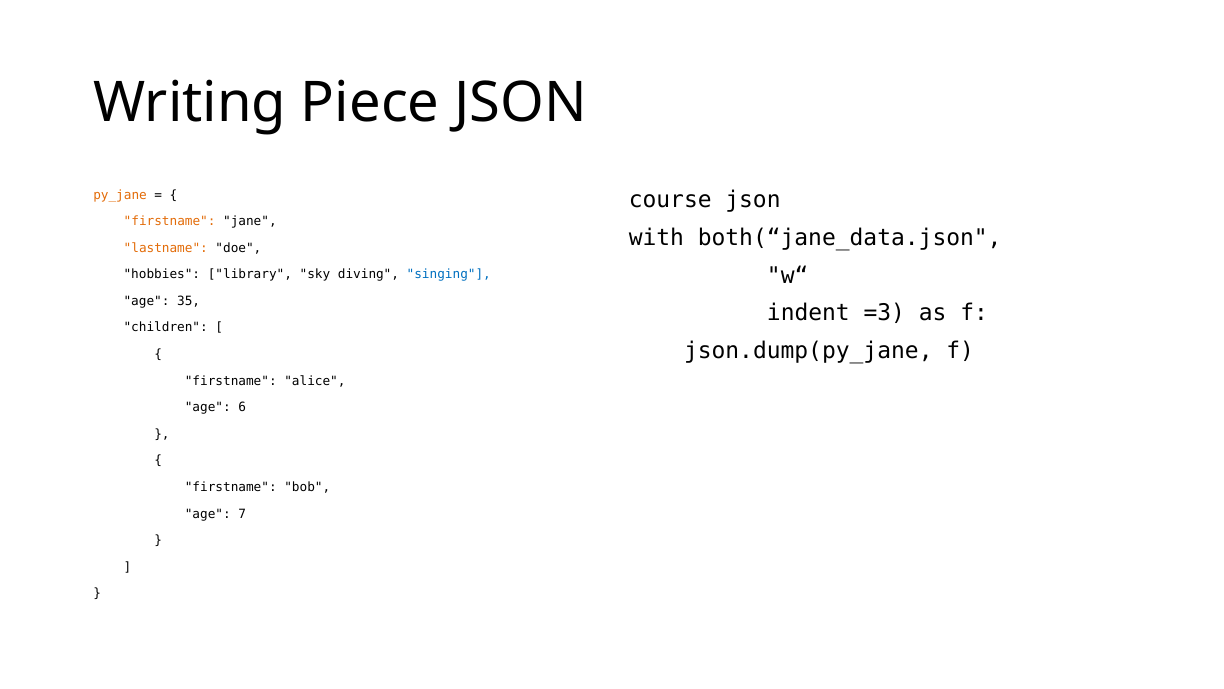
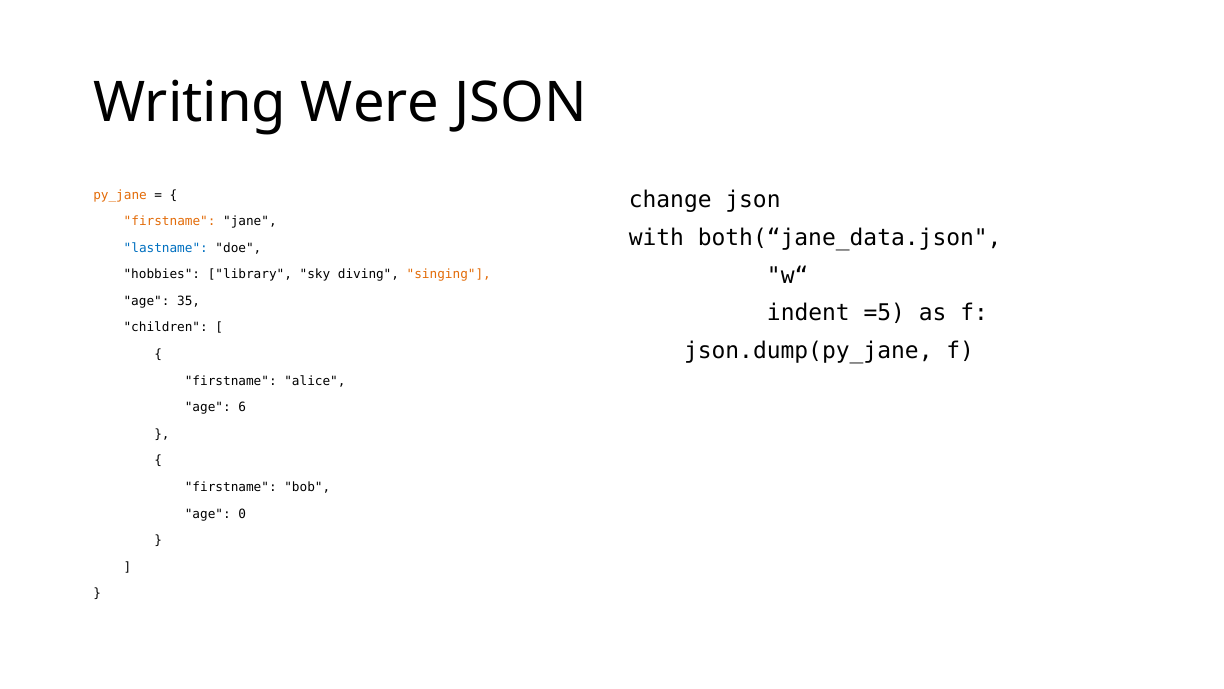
Piece: Piece -> Were (370, 103)
course: course -> change (670, 200)
lastname colour: orange -> blue (166, 248)
singing colour: blue -> orange (449, 274)
=3: =3 -> =5 (884, 313)
7: 7 -> 0 (242, 513)
